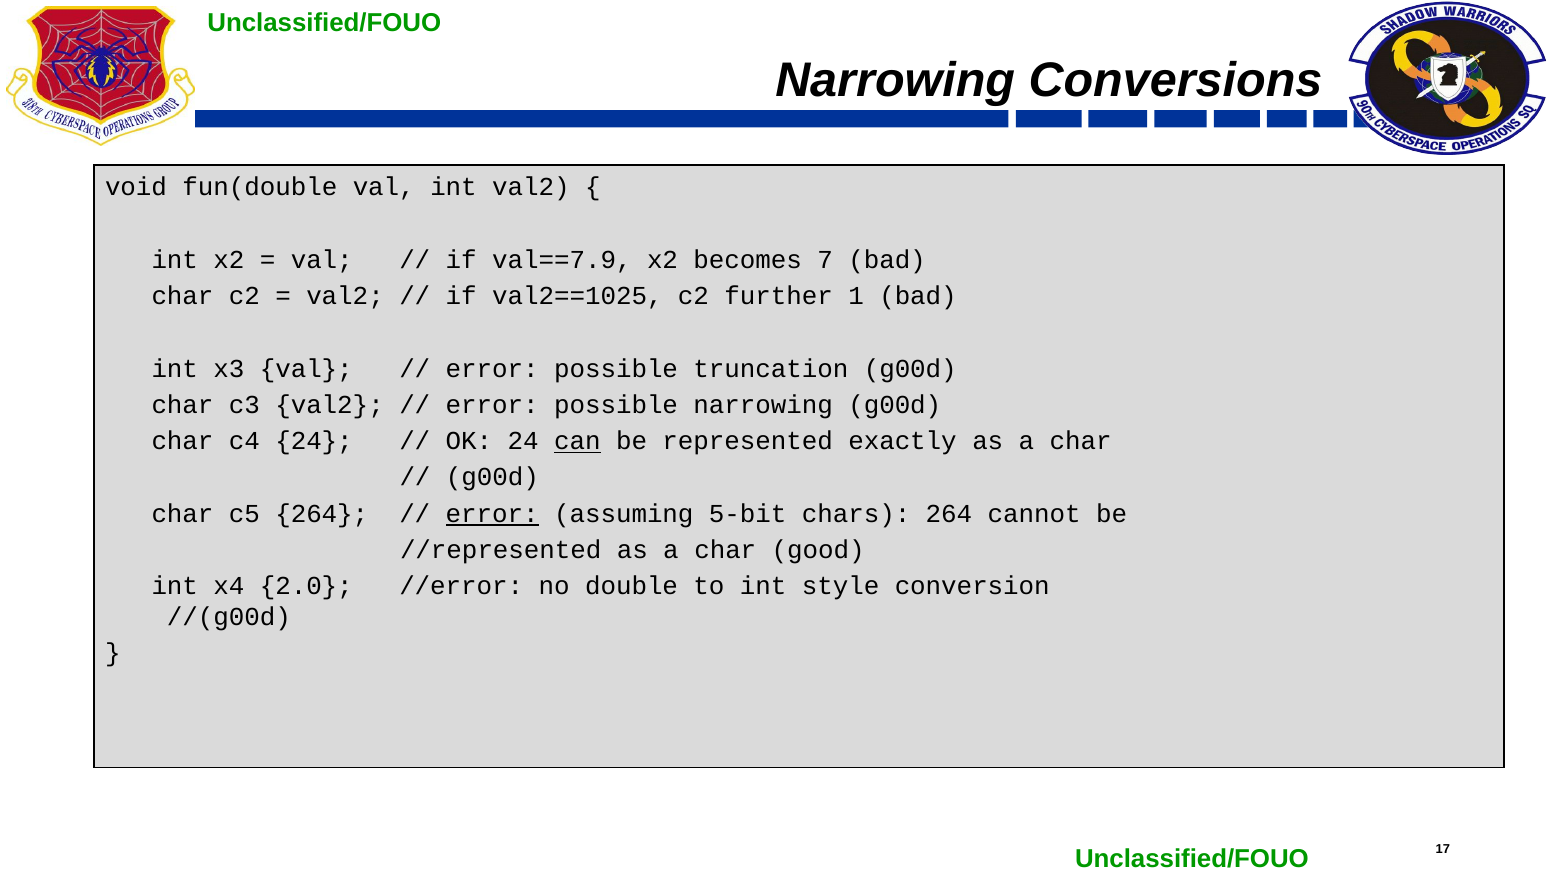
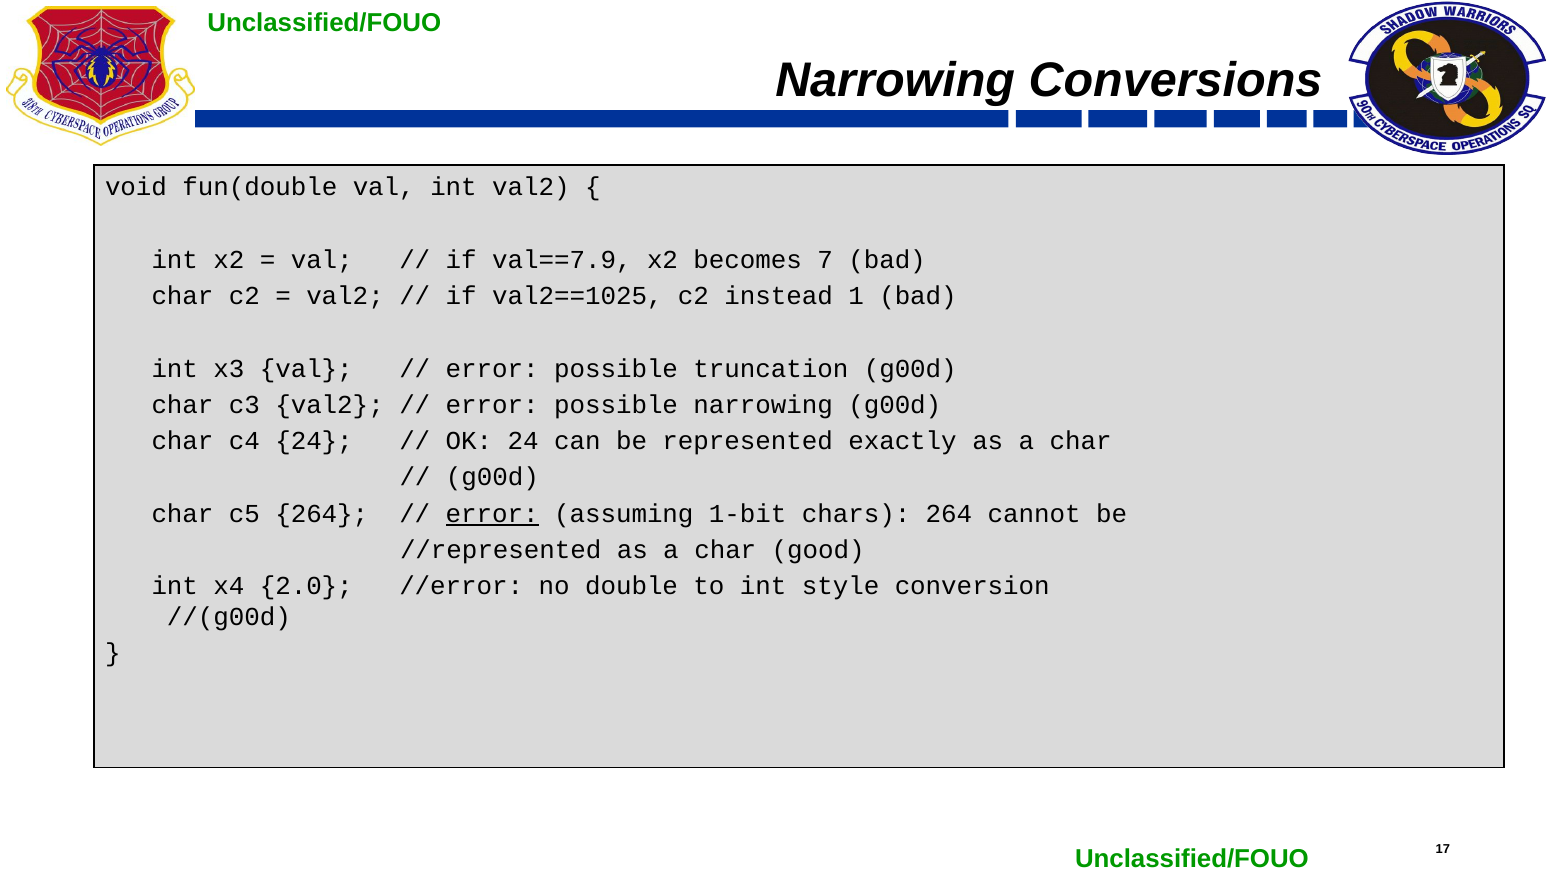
further: further -> instead (779, 296)
can underline: present -> none (577, 441)
5-bit: 5-bit -> 1-bit (748, 514)
